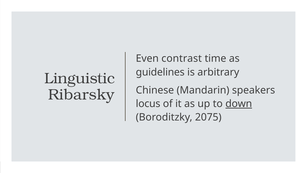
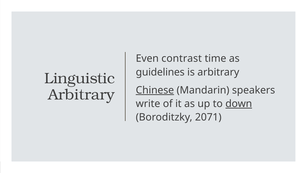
Chinese underline: none -> present (155, 90)
Ribarsky: Ribarsky -> Arbitrary (81, 94)
locus: locus -> write (148, 104)
2075: 2075 -> 2071 (208, 117)
